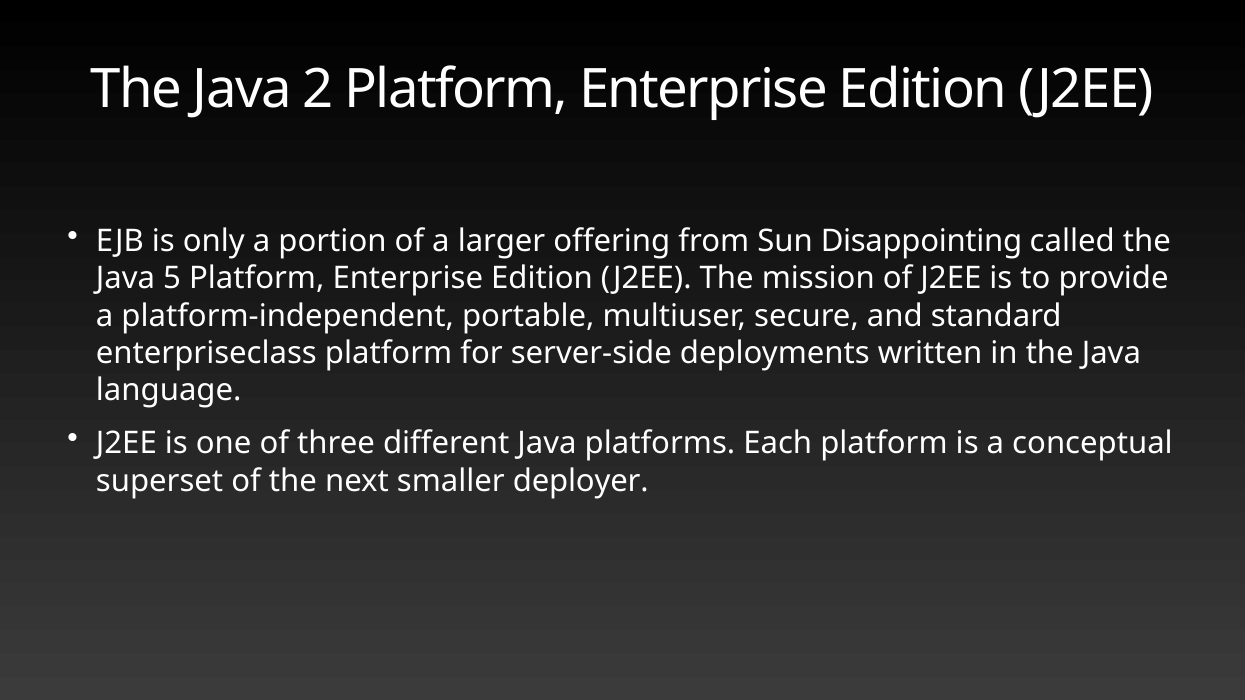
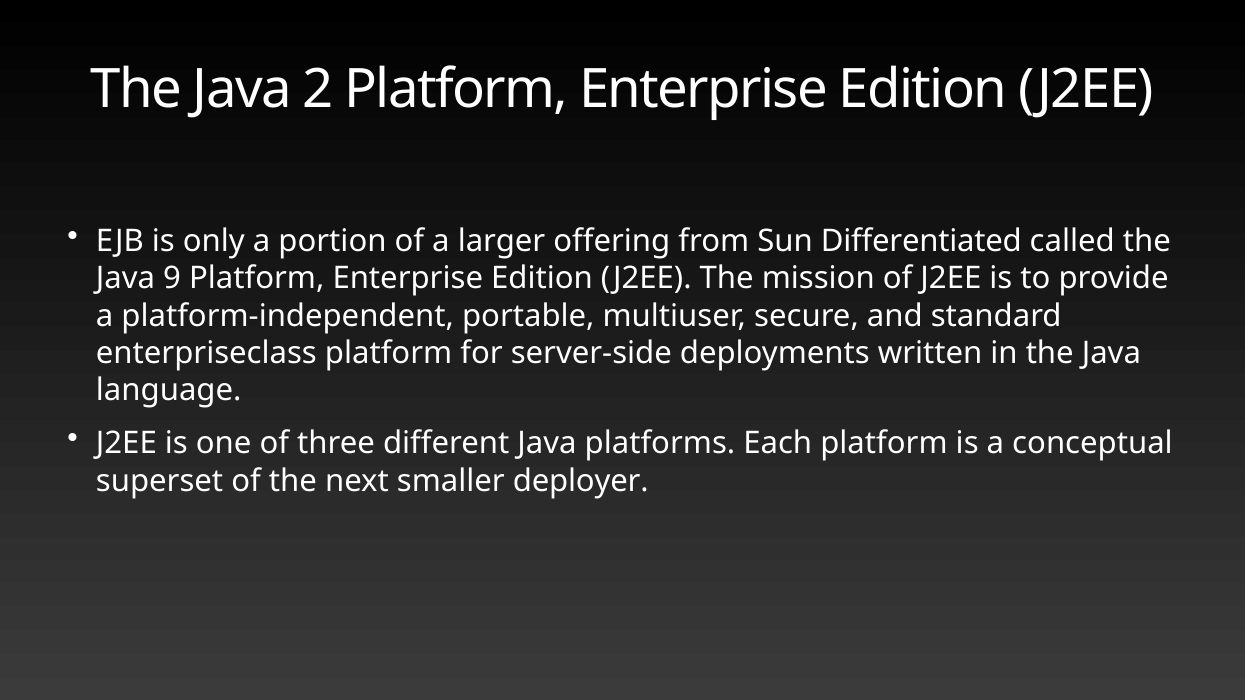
Disappointing: Disappointing -> Differentiated (921, 241)
5: 5 -> 9 (172, 279)
